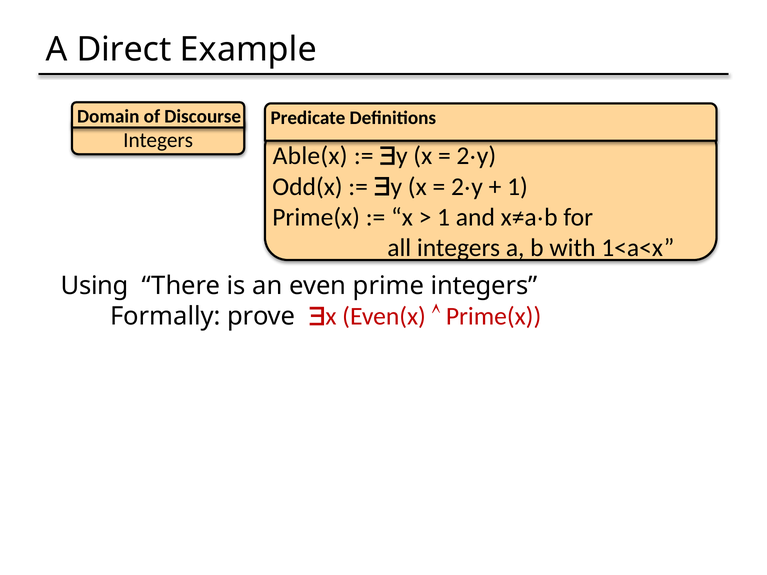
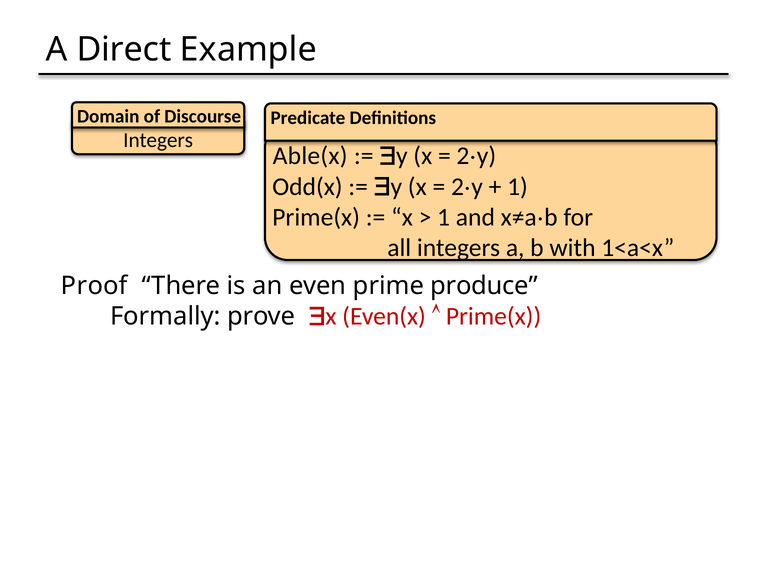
Using: Using -> Proof (94, 286)
prime integers: integers -> produce (484, 286)
